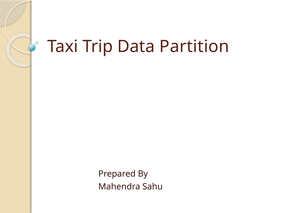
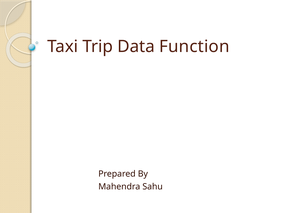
Partition: Partition -> Function (194, 47)
